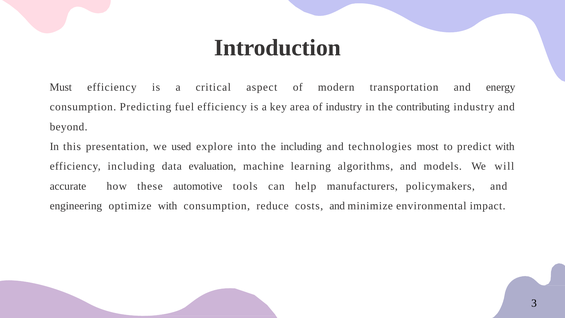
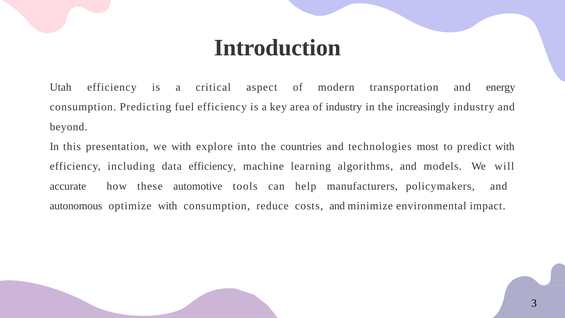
Must: Must -> Utah (61, 87)
contributing: contributing -> increasingly (423, 107)
we used: used -> with (181, 146)
the including: including -> countries (301, 146)
data evaluation: evaluation -> efficiency (212, 166)
engineering: engineering -> autonomous (76, 206)
